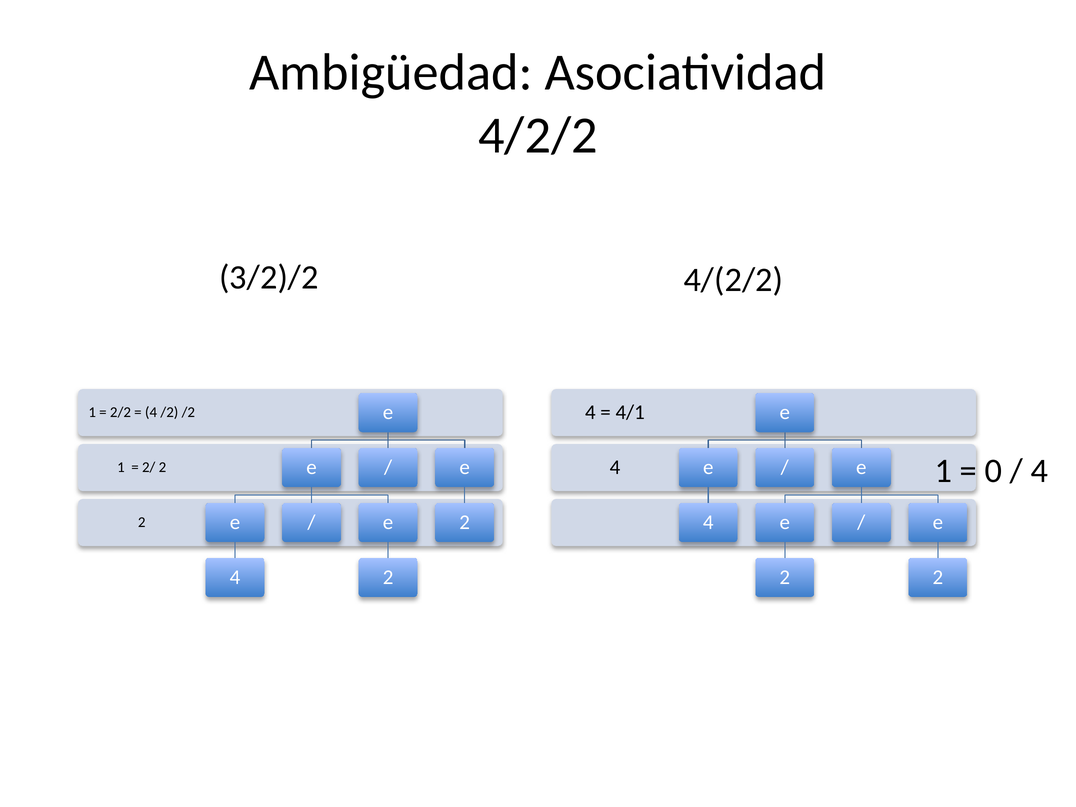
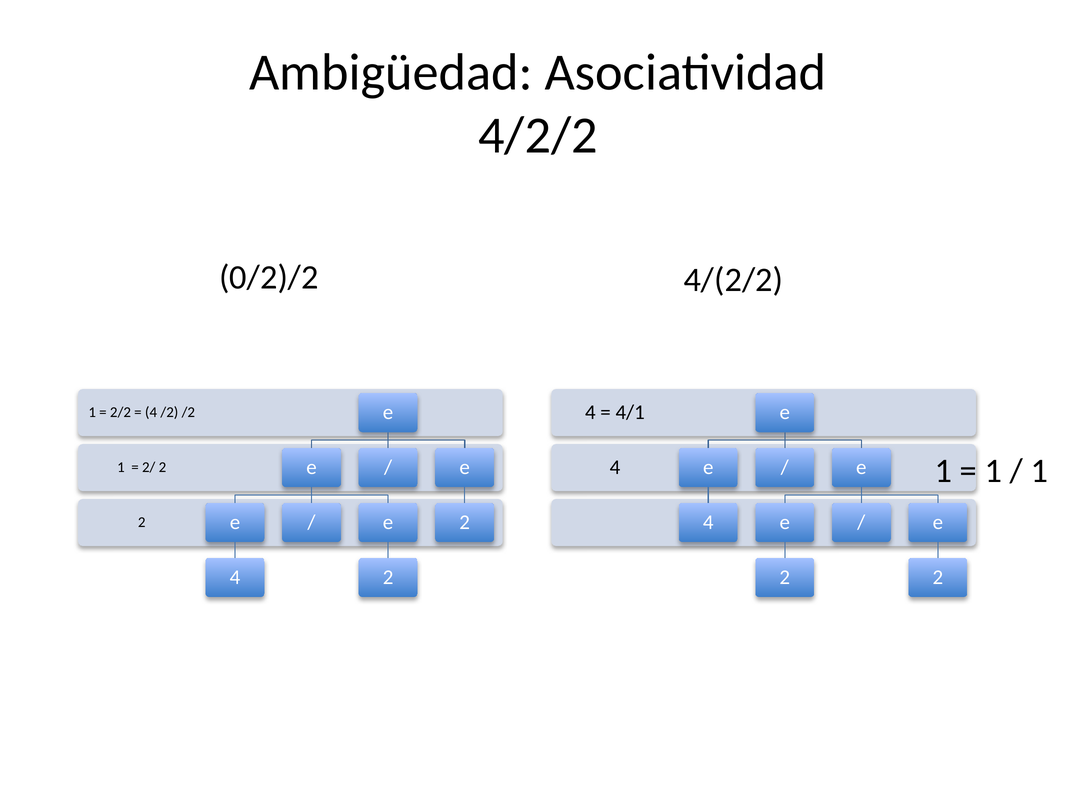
3/2)/2: 3/2)/2 -> 0/2)/2 (269, 277)
0: 0 -> 1 (993, 471)
4: 4 -> 1 (1040, 471)
